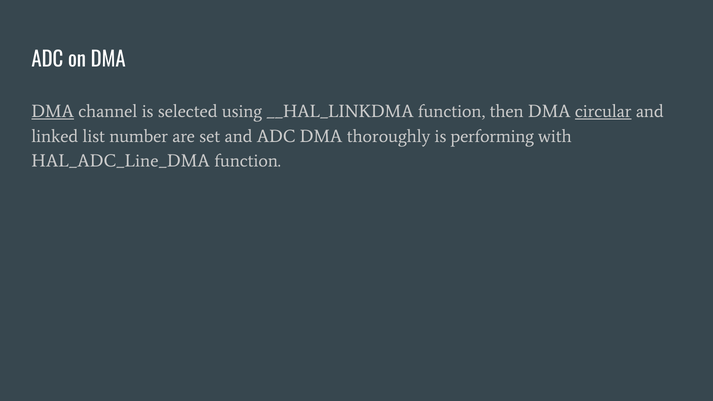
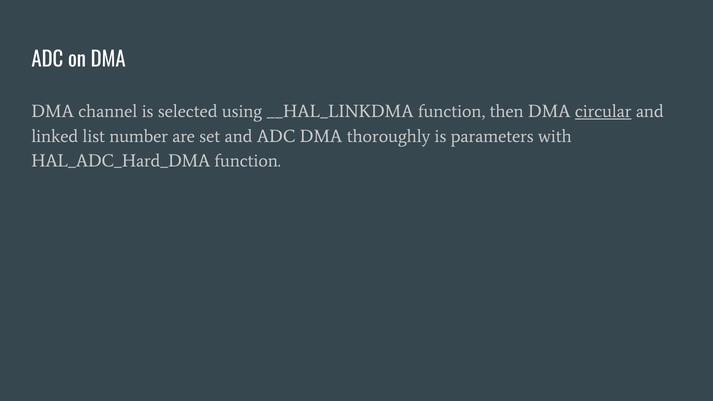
DMA underline: present -> none (53, 111)
performing: performing -> parameters (492, 136)
HAL_ADC_Line_DMA: HAL_ADC_Line_DMA -> HAL_ADC_Hard_DMA (121, 161)
